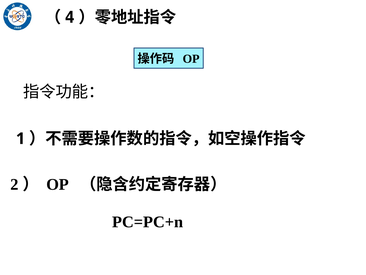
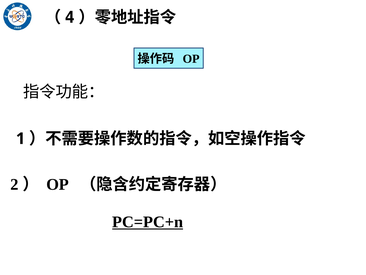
PC=PC+n underline: none -> present (148, 222)
